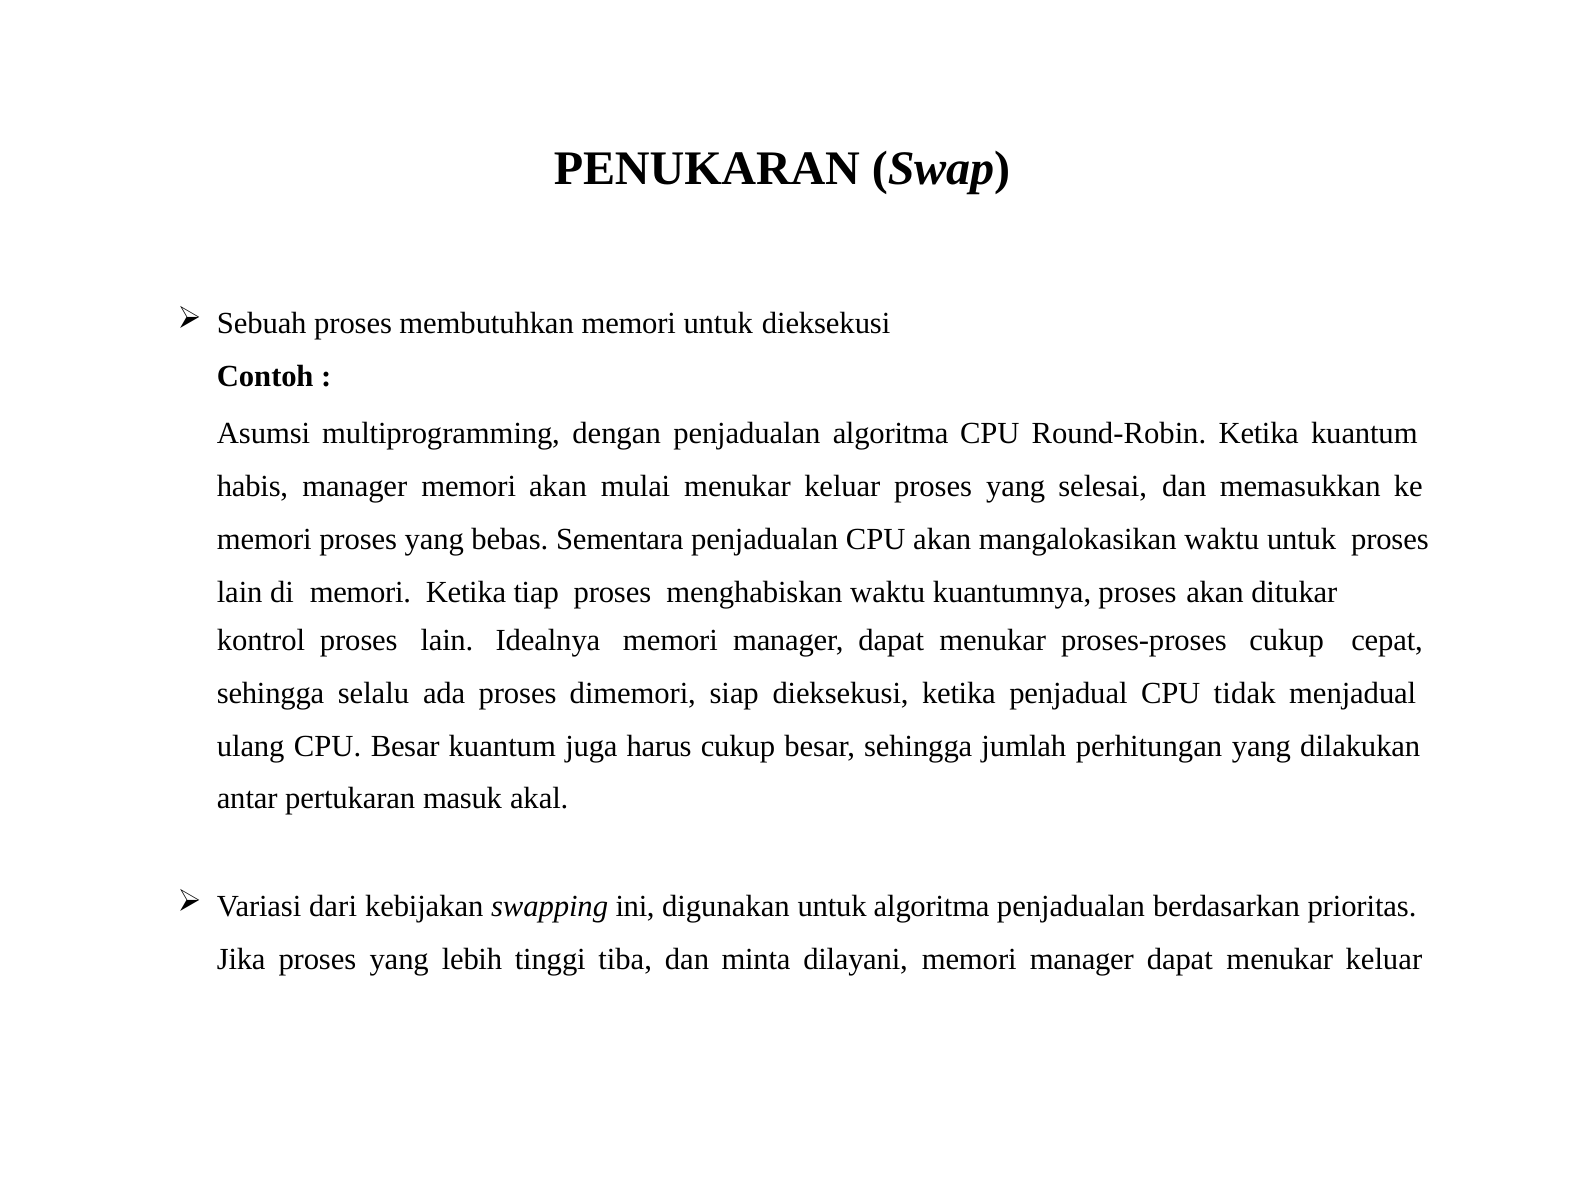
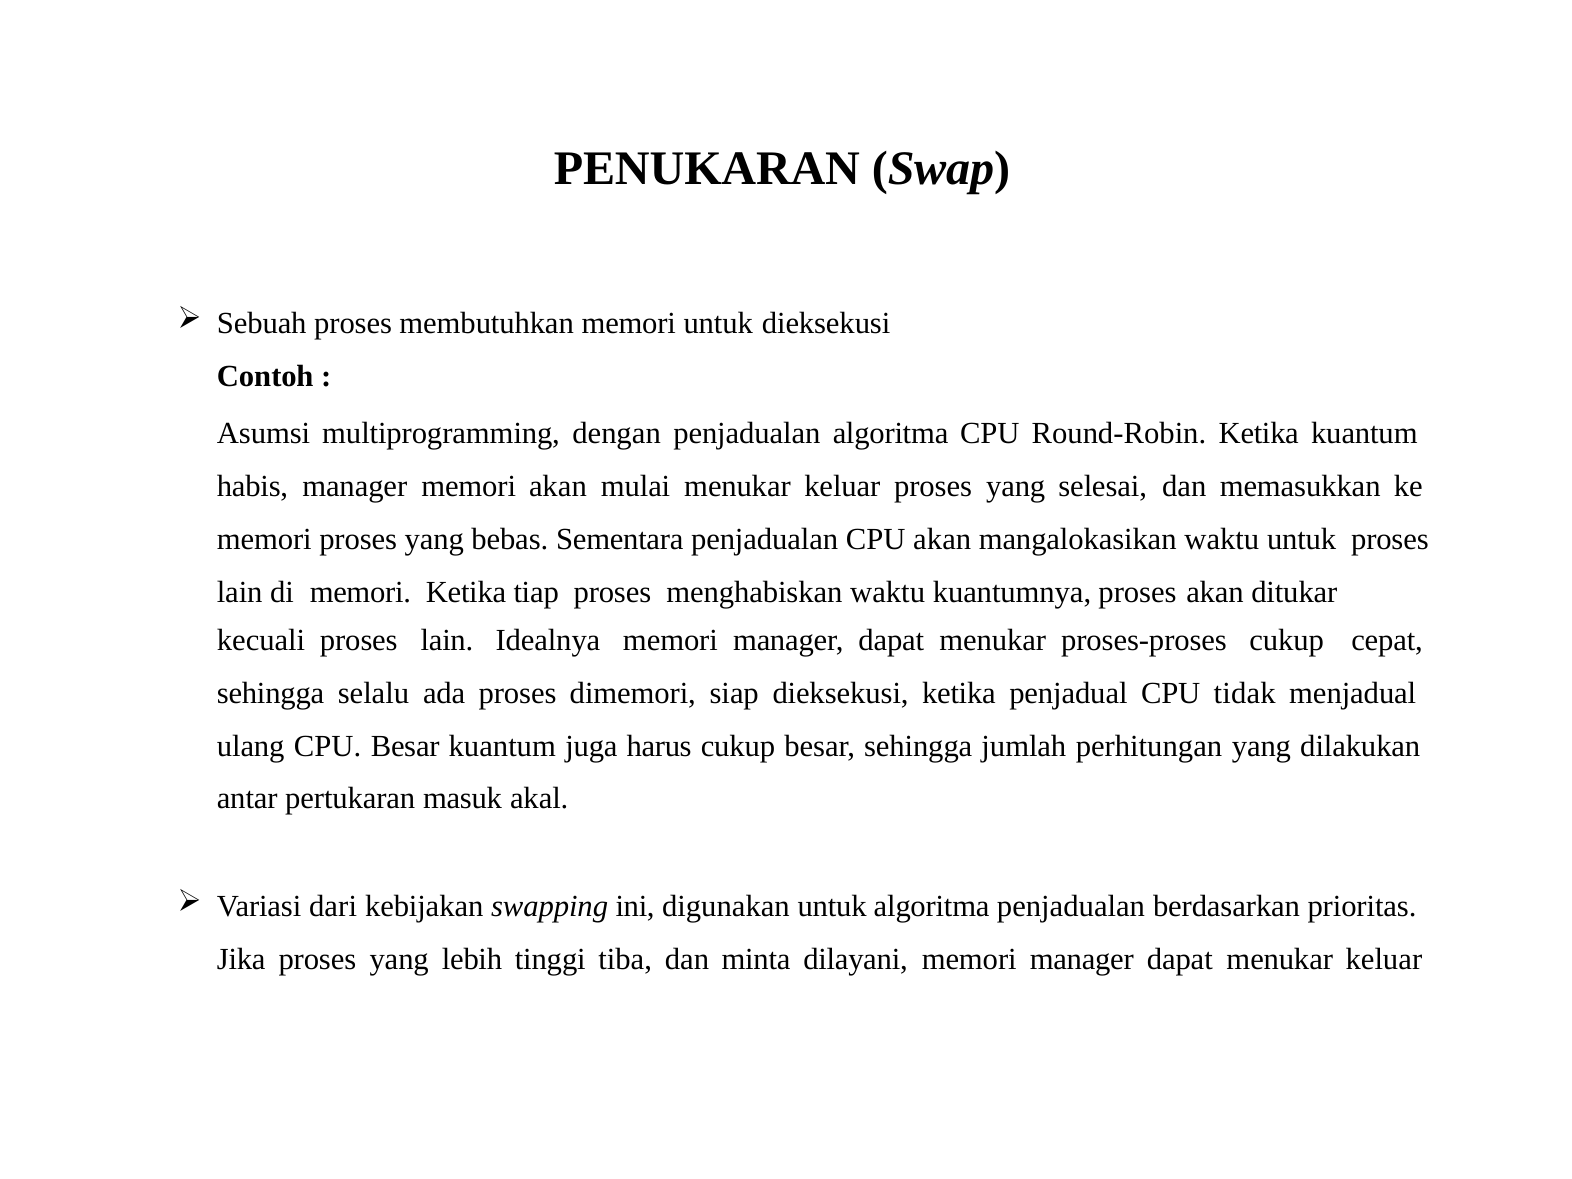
kontrol: kontrol -> kecuali (261, 641)
